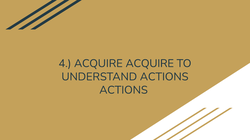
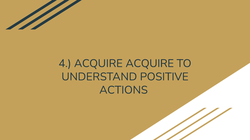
UNDERSTAND ACTIONS: ACTIONS -> POSITIVE (164, 77)
